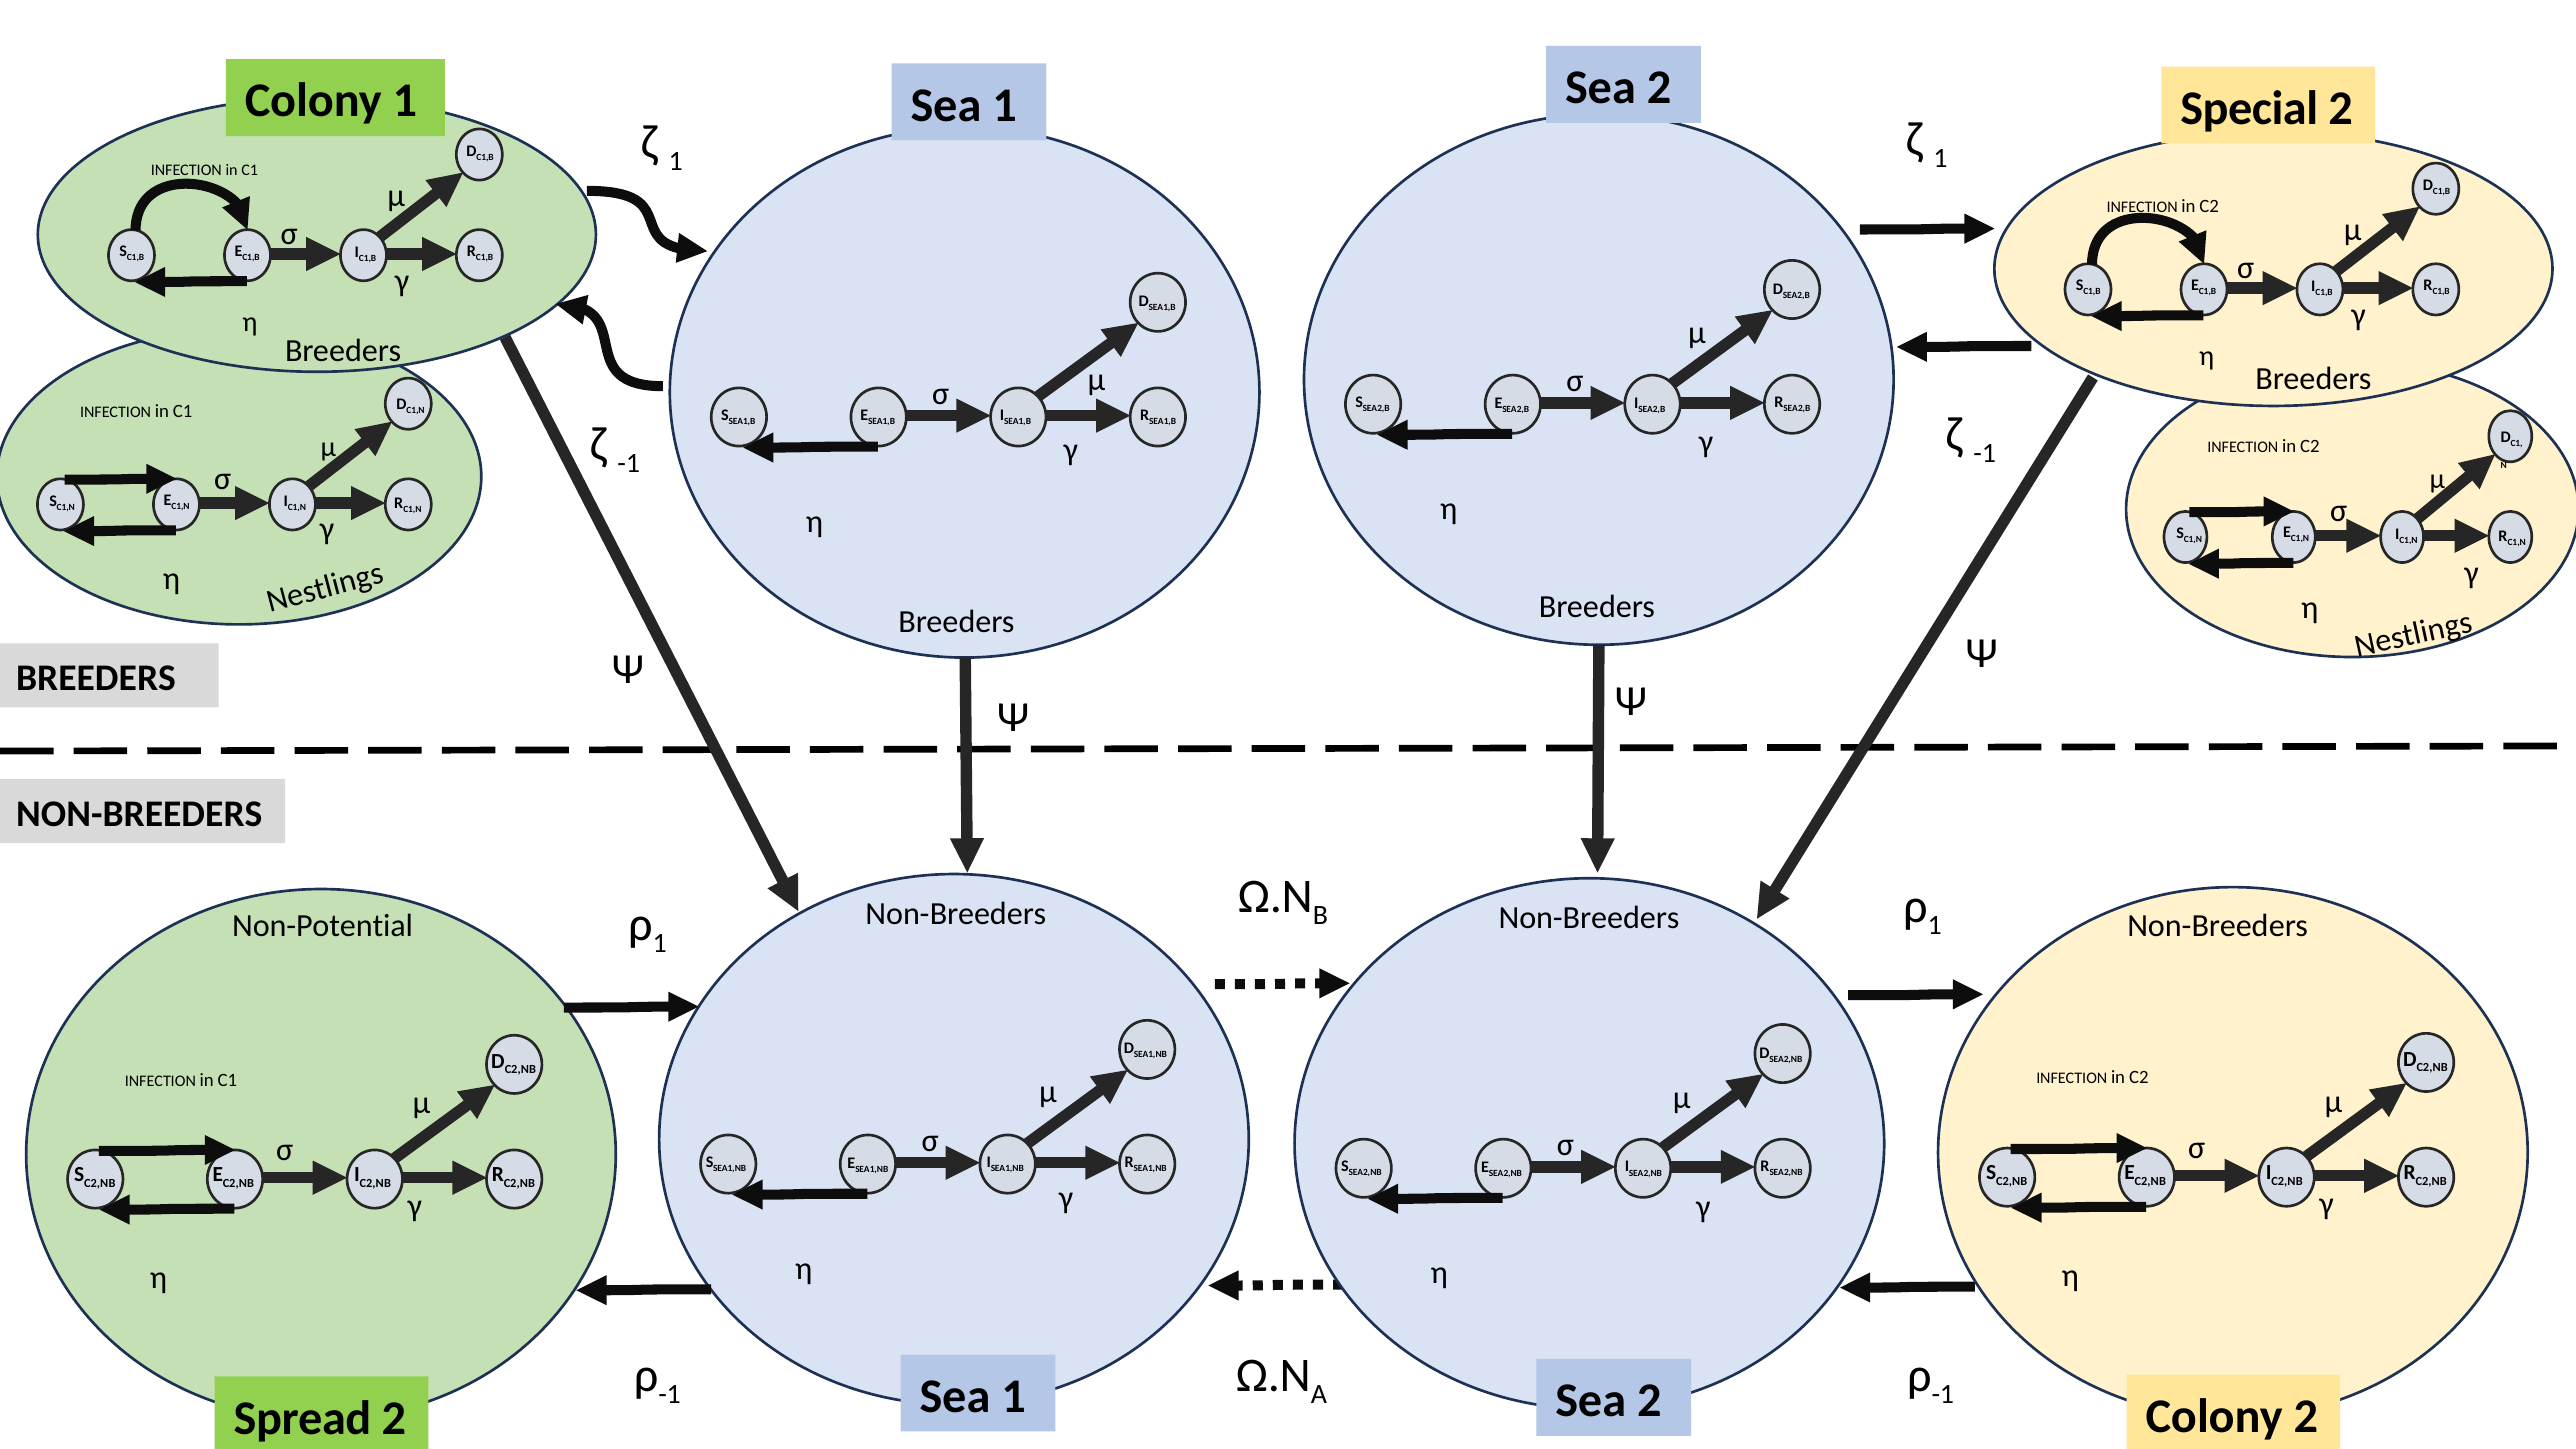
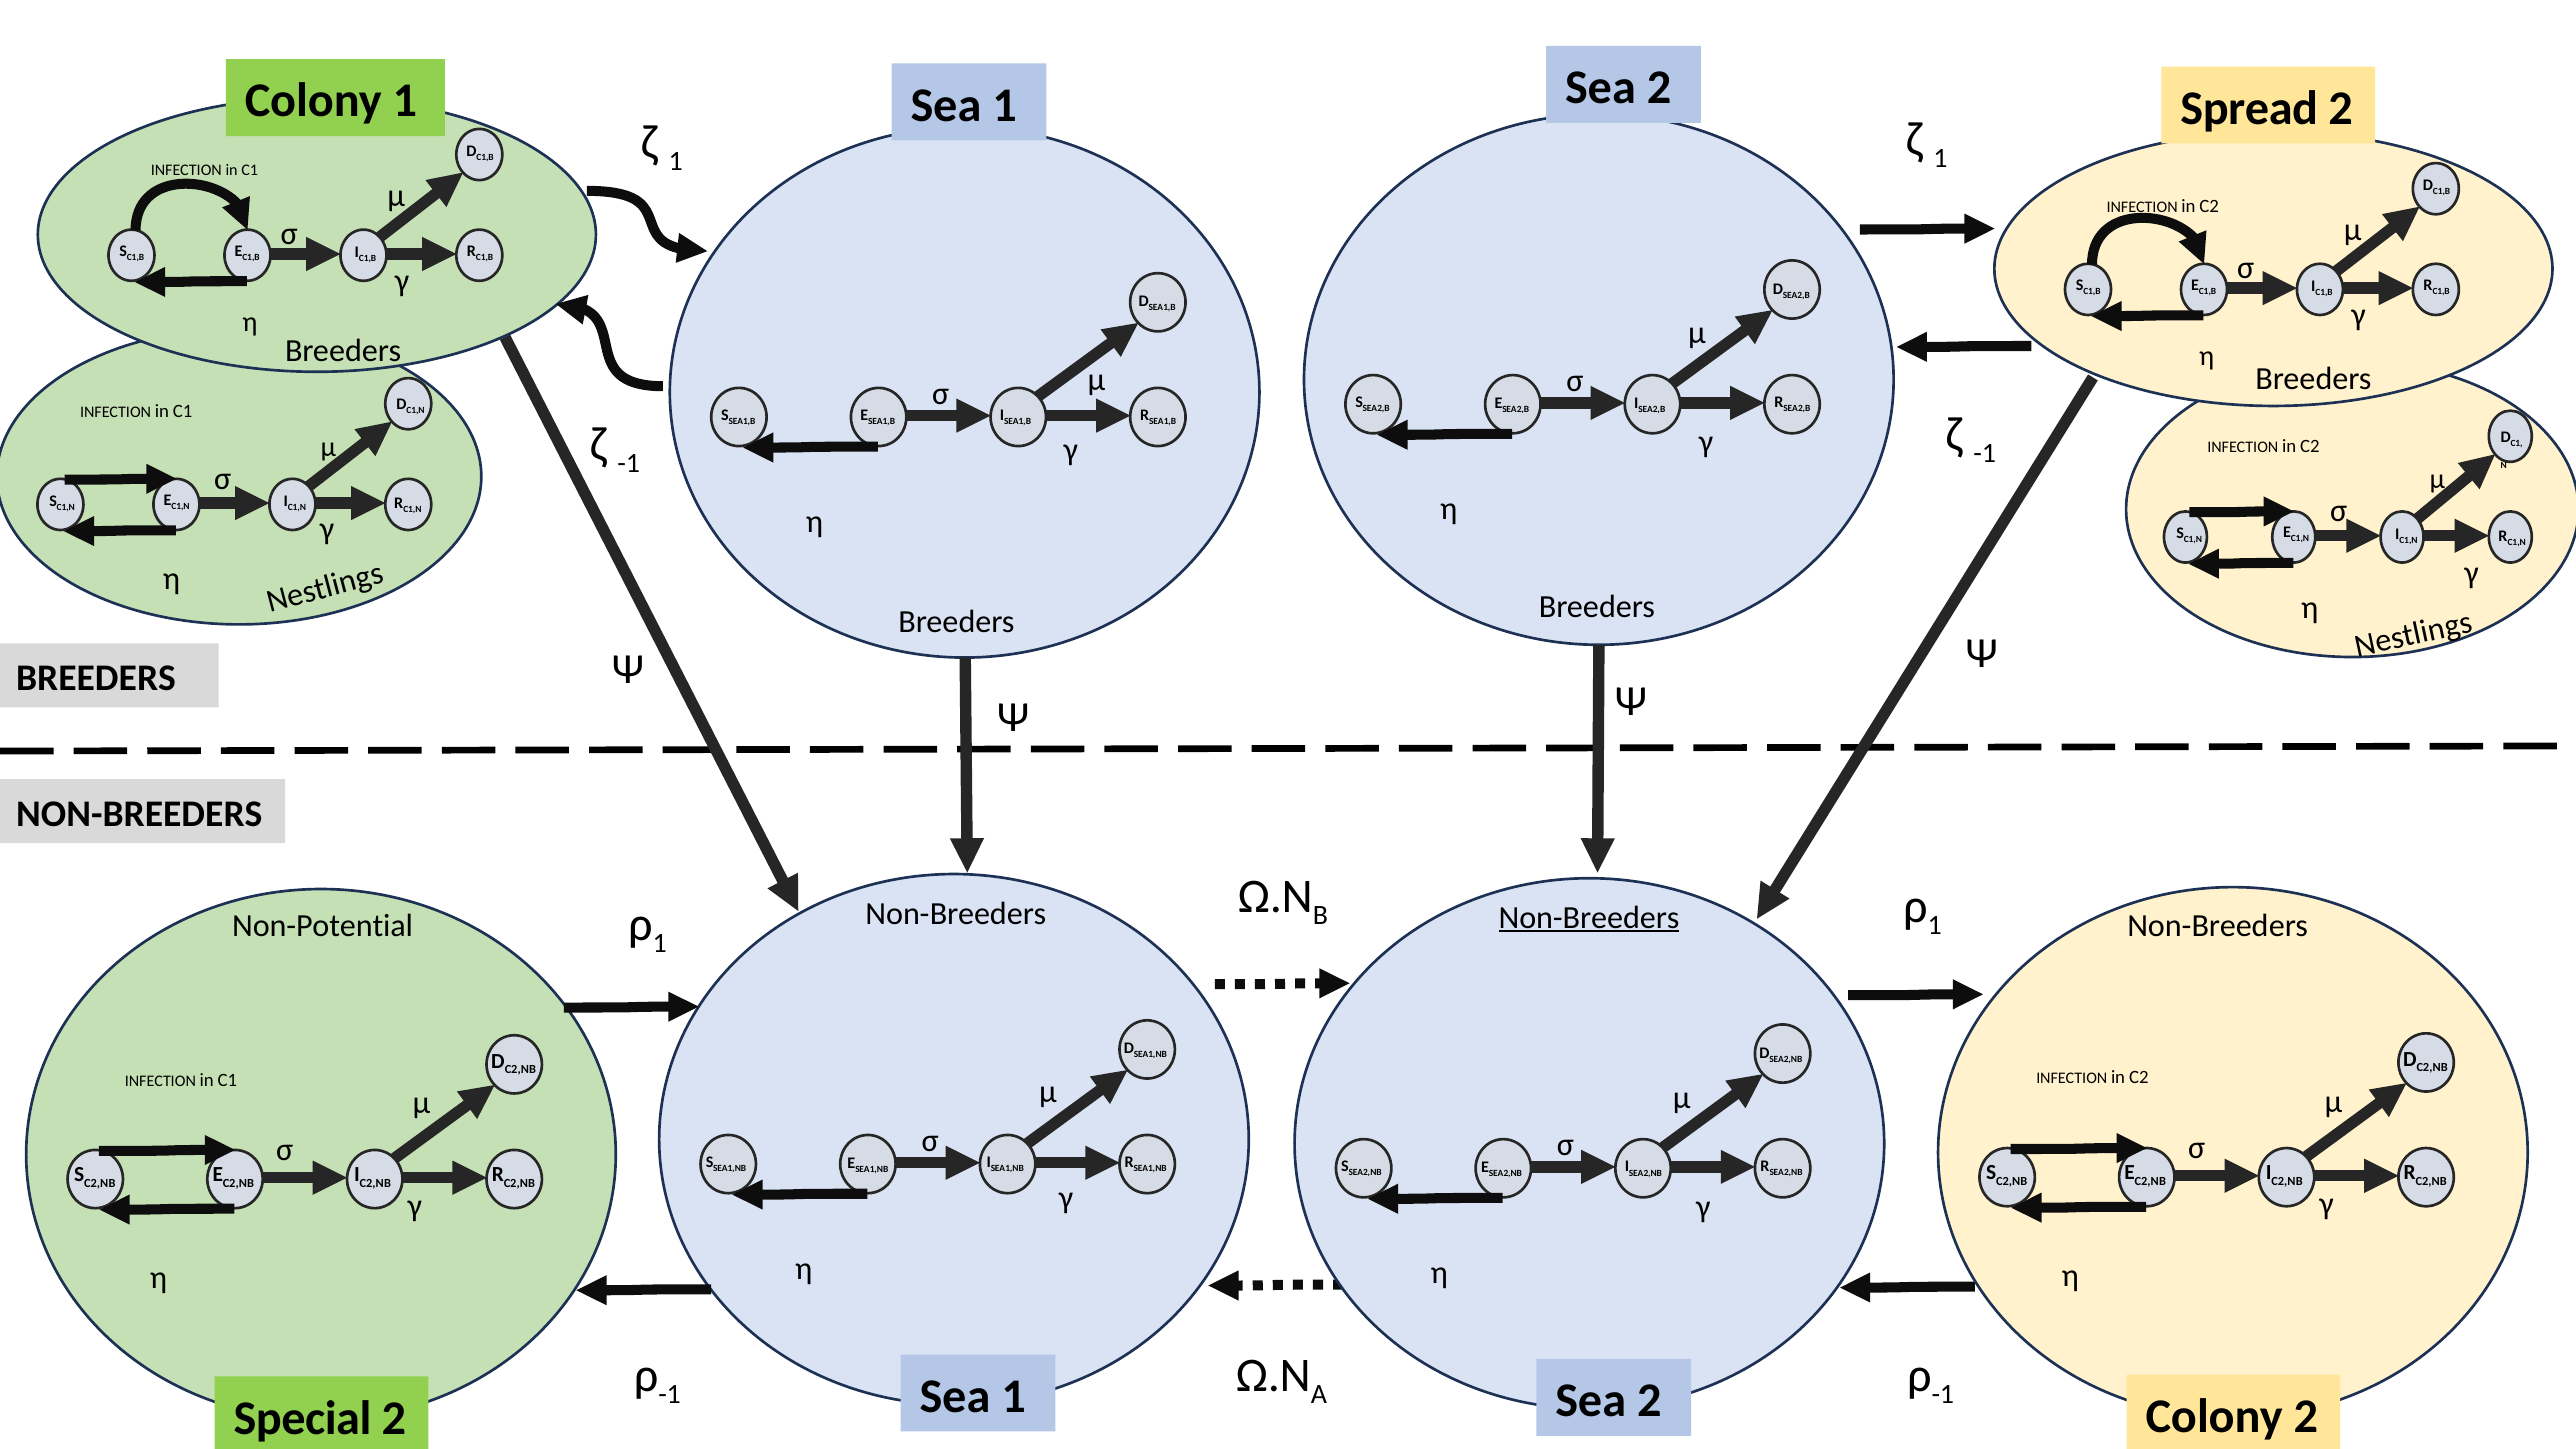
Special: Special -> Spread (2249, 108)
Non-Breeders underline: none -> present (1589, 917)
Spread: Spread -> Special (303, 1418)
